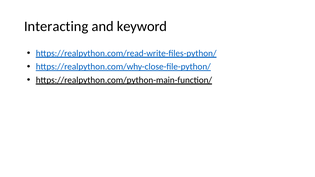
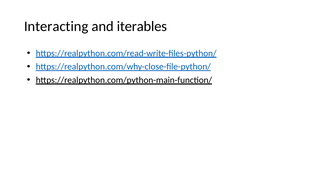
keyword: keyword -> iterables (142, 26)
